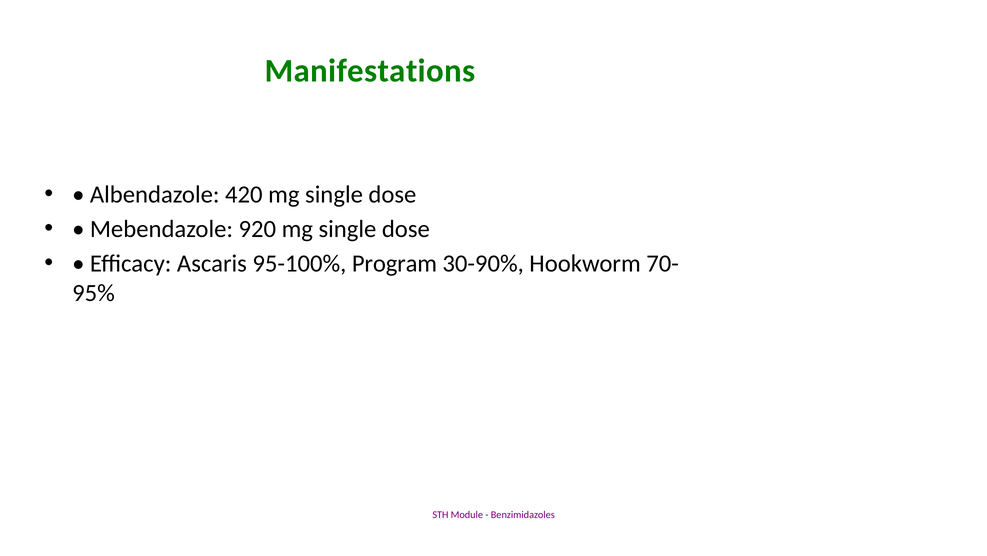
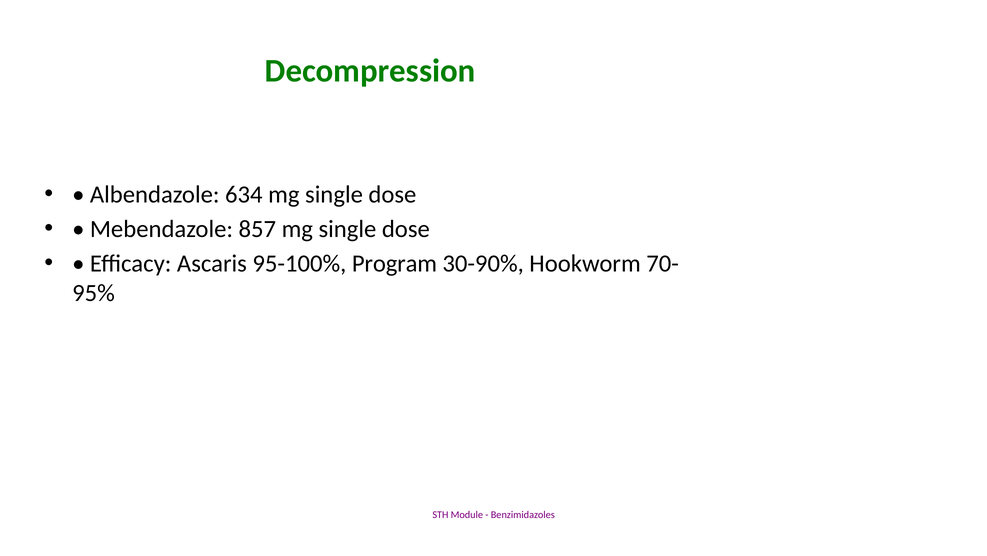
Manifestations: Manifestations -> Decompression (370, 71)
420: 420 -> 634 (244, 194)
920: 920 -> 857 (257, 229)
